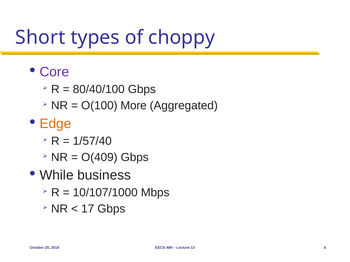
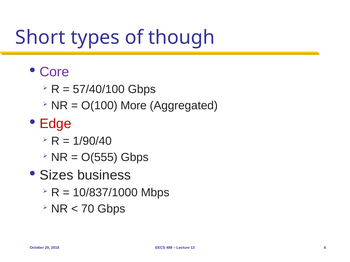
choppy: choppy -> though (182, 37)
80/40/100: 80/40/100 -> 57/40/100 (99, 90)
Edge colour: orange -> red (55, 124)
1/57/40: 1/57/40 -> 1/90/40 (92, 141)
O(409: O(409 -> O(555 (99, 158)
While: While -> Sizes (57, 176)
10/107/1000: 10/107/1000 -> 10/837/1000 (105, 193)
17: 17 -> 70 (88, 209)
